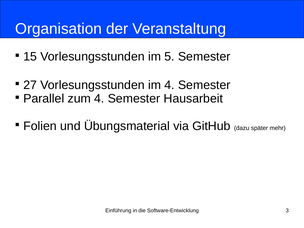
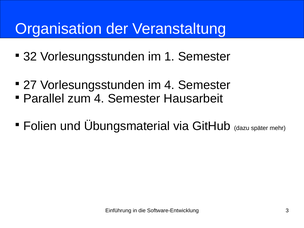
15: 15 -> 32 (30, 57)
5: 5 -> 1 (170, 57)
